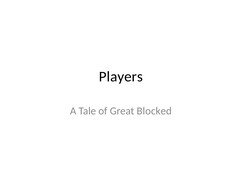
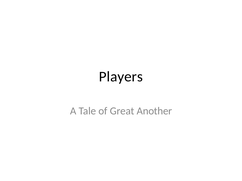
Blocked: Blocked -> Another (154, 111)
